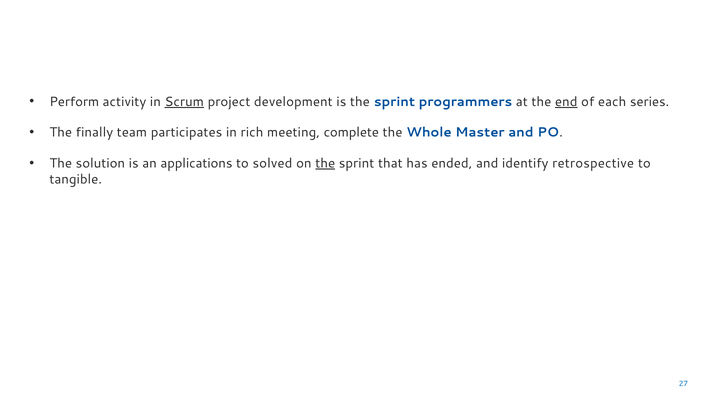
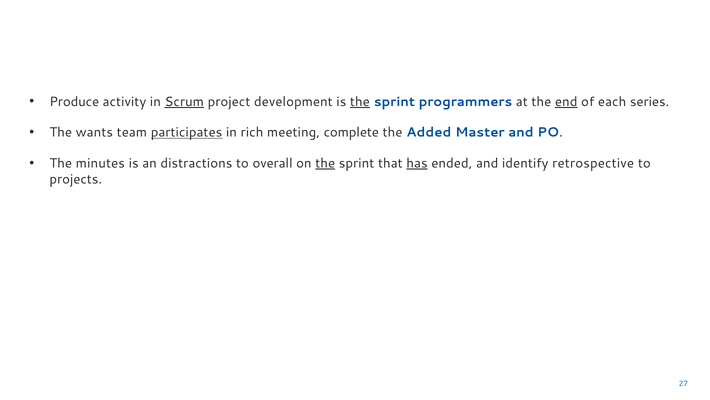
Perform: Perform -> Produce (74, 102)
the underline: none -> present (360, 102)
finally: finally -> wants (94, 132)
participates underline: none -> present (187, 132)
Whole: Whole -> Added (429, 132)
solution: solution -> minutes (100, 163)
applications: applications -> distractions (196, 163)
solved: solved -> overall (273, 163)
has underline: none -> present (417, 163)
tangible: tangible -> projects (76, 179)
